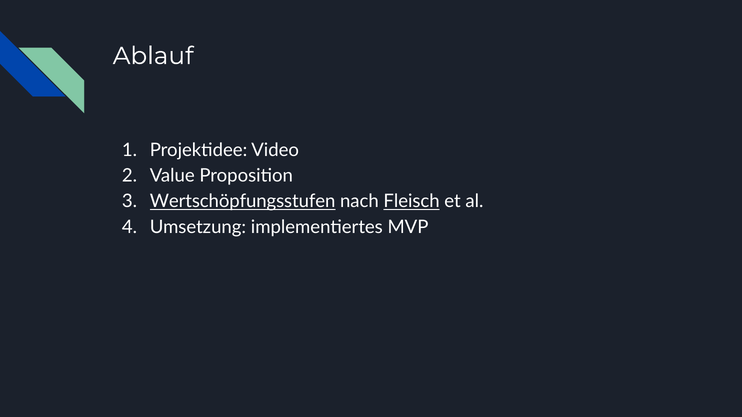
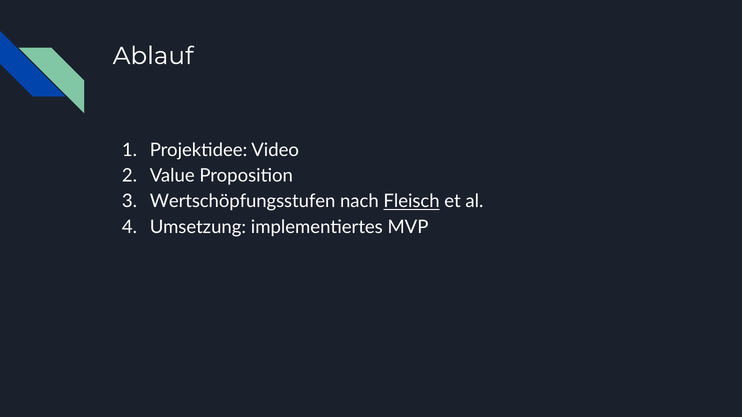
Wertschöpfungsstufen underline: present -> none (243, 202)
